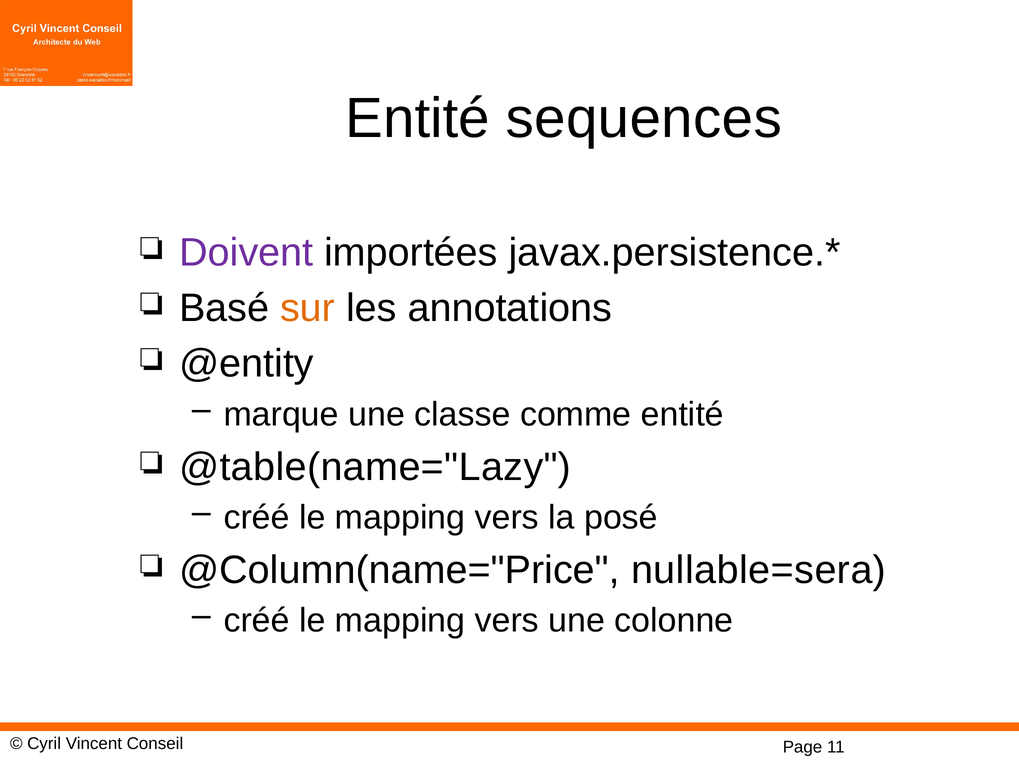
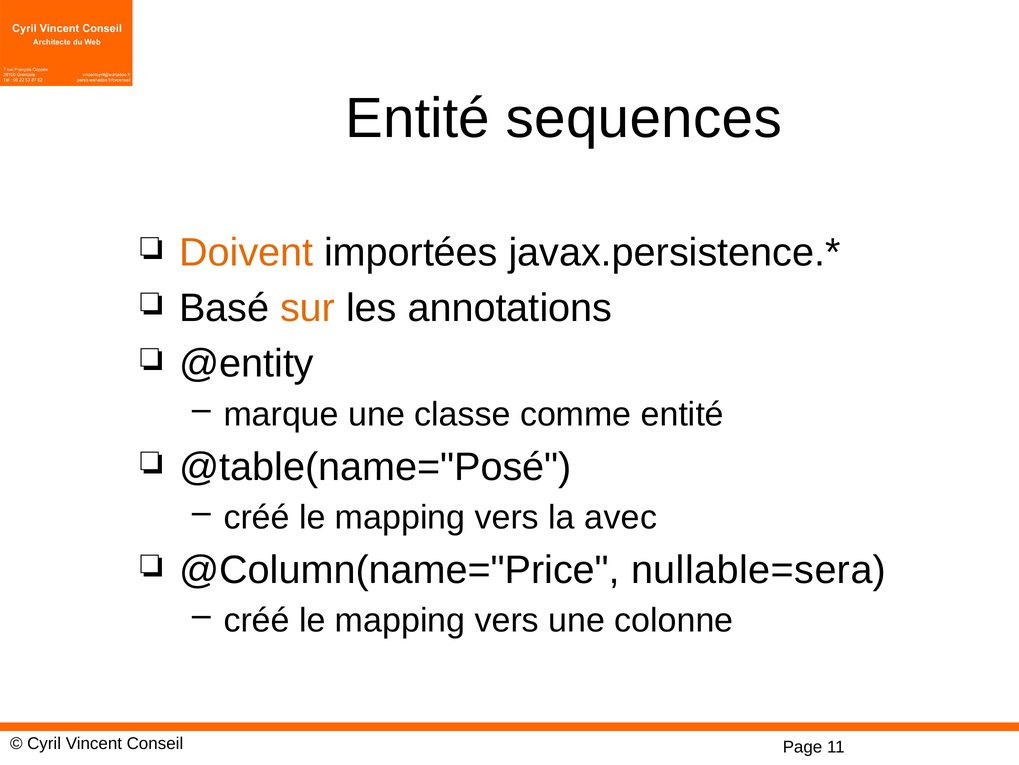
Doivent colour: purple -> orange (246, 252)
@table(name="Lazy: @table(name="Lazy -> @table(name="Posé (375, 467)
posé: posé -> avec (621, 517)
